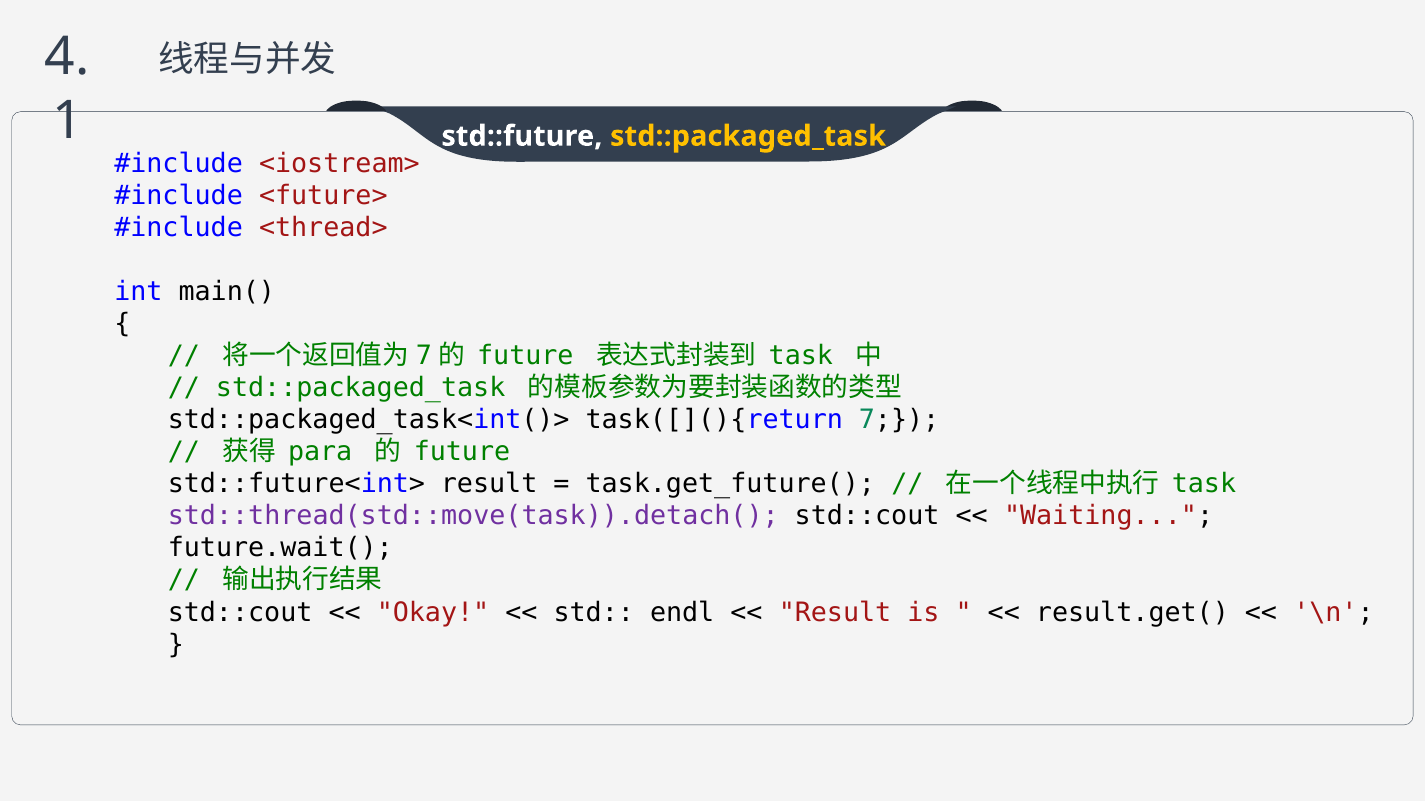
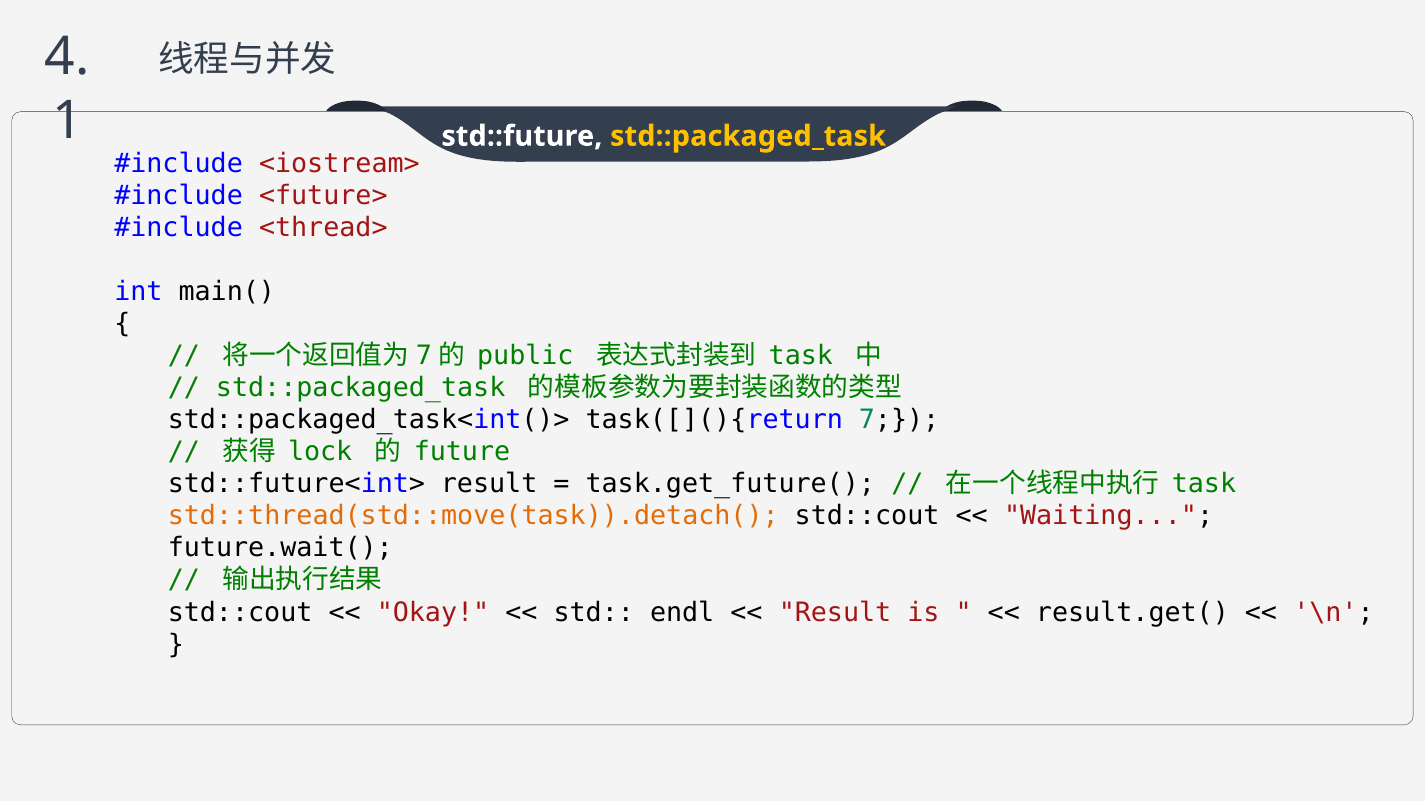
future: future -> public (525, 356)
para: para -> lock (320, 452)
std::thread(std::move(task)).detach( colour: purple -> orange (473, 516)
